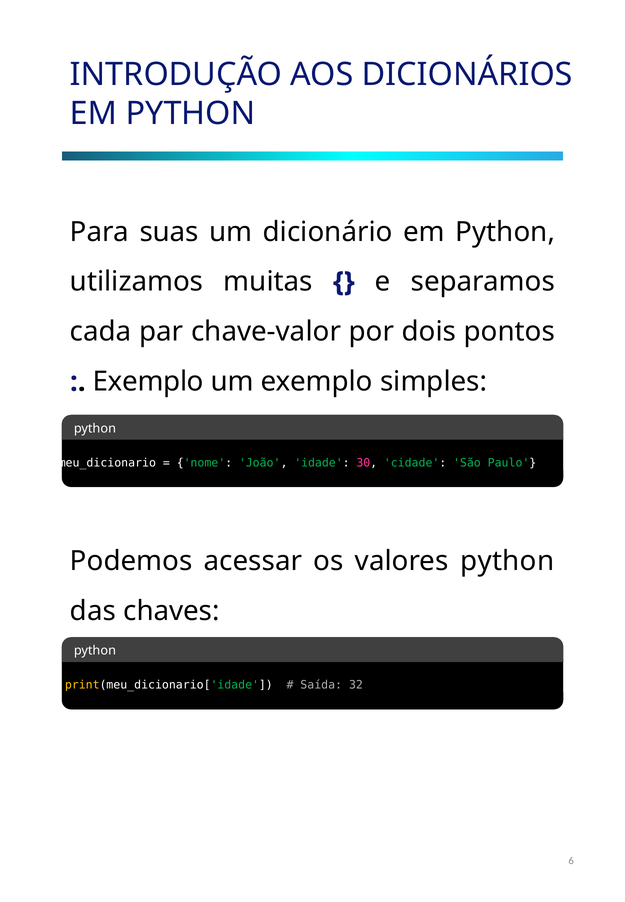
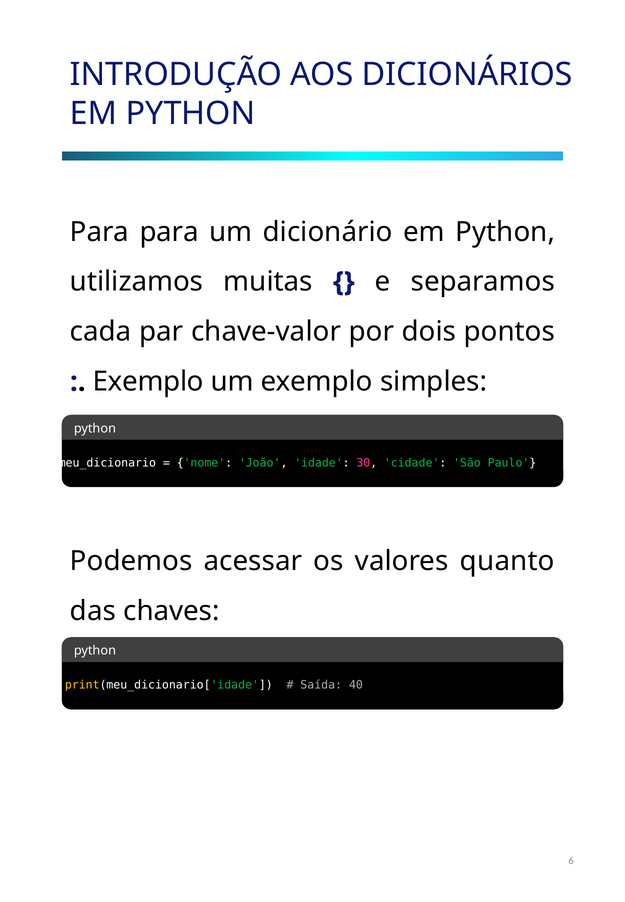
Para suas: suas -> para (169, 232)
valores python: python -> quanto (507, 561)
32: 32 -> 40 (356, 686)
